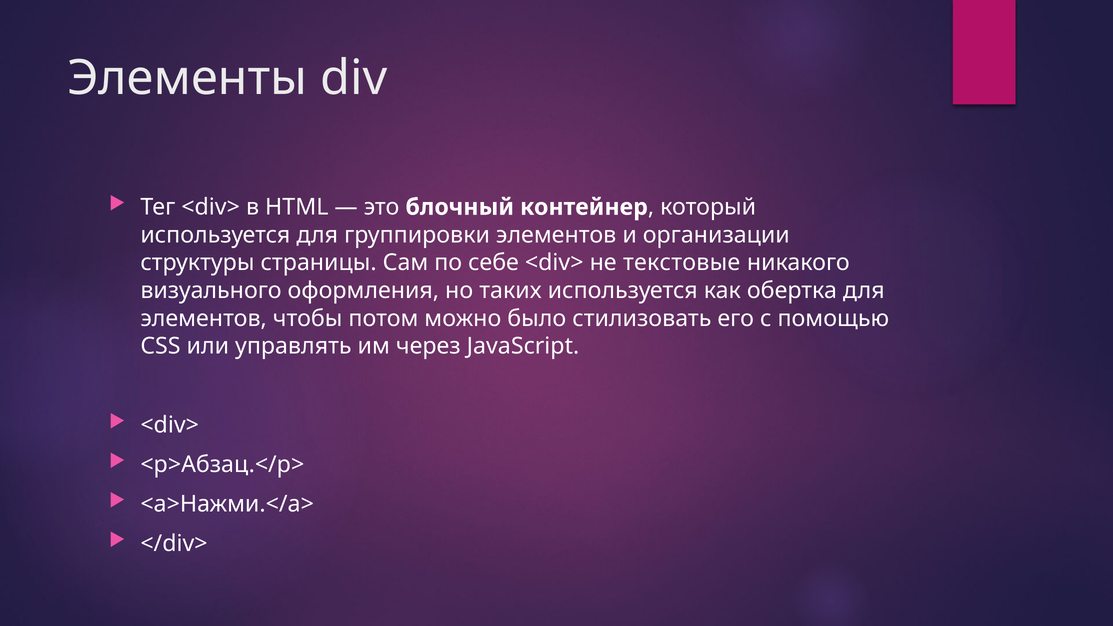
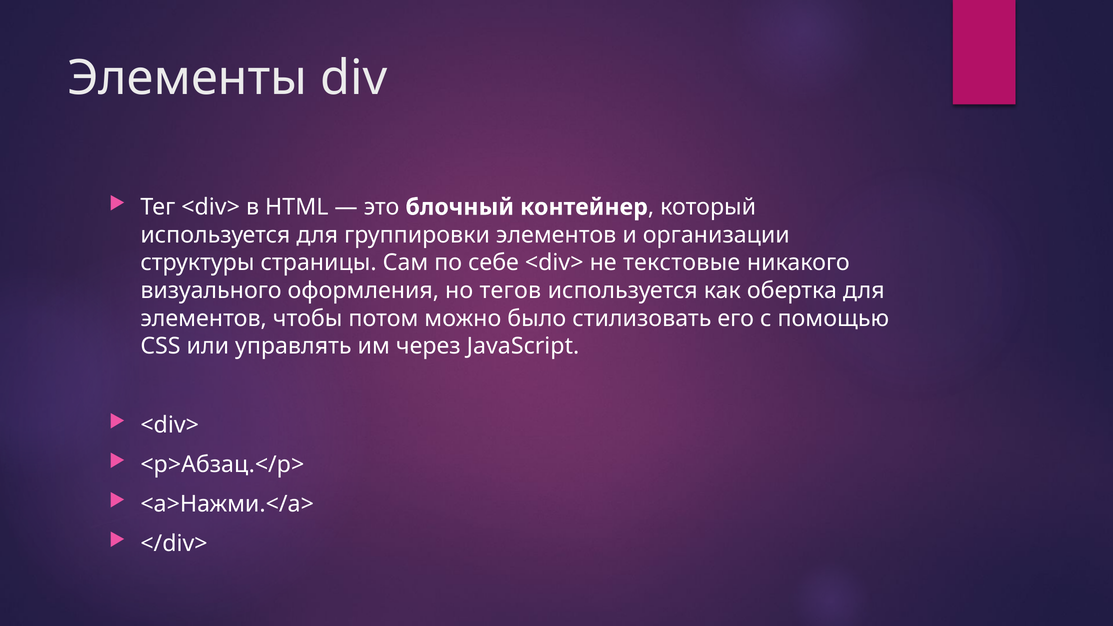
таких: таких -> тегов (510, 291)
